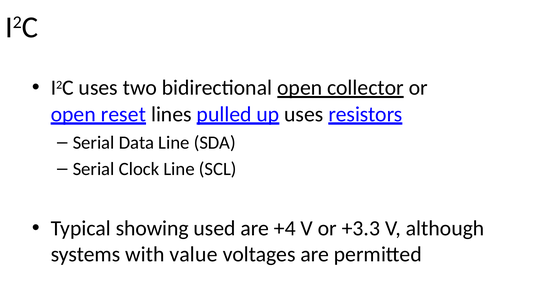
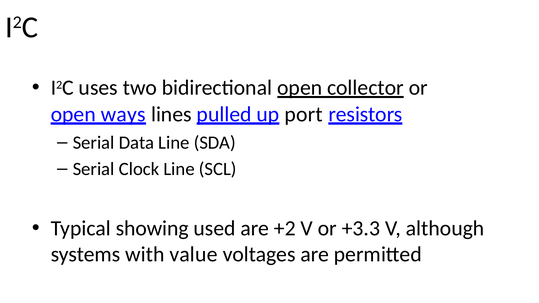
reset: reset -> ways (123, 114)
up uses: uses -> port (304, 114)
+4: +4 -> +2 (285, 229)
